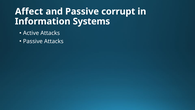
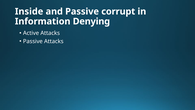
Affect: Affect -> Inside (29, 11)
Systems: Systems -> Denying (91, 21)
